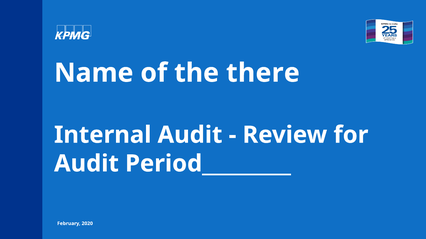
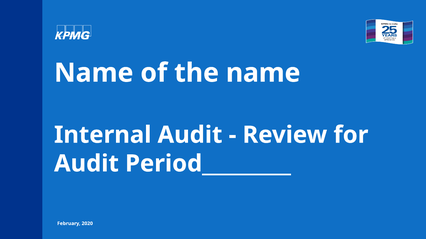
the there: there -> name (263, 73)
